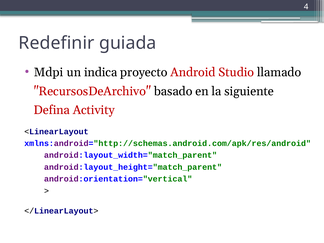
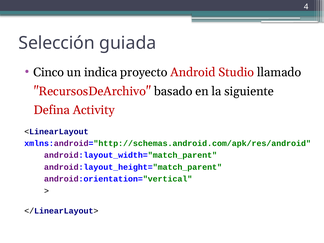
Redefinir: Redefinir -> Selección (57, 43)
Mdpi: Mdpi -> Cinco (49, 72)
